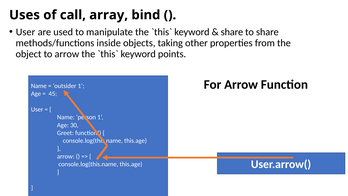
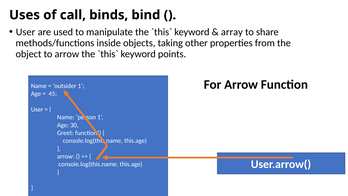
array: array -> binds (109, 15)
share: share -> array (232, 32)
